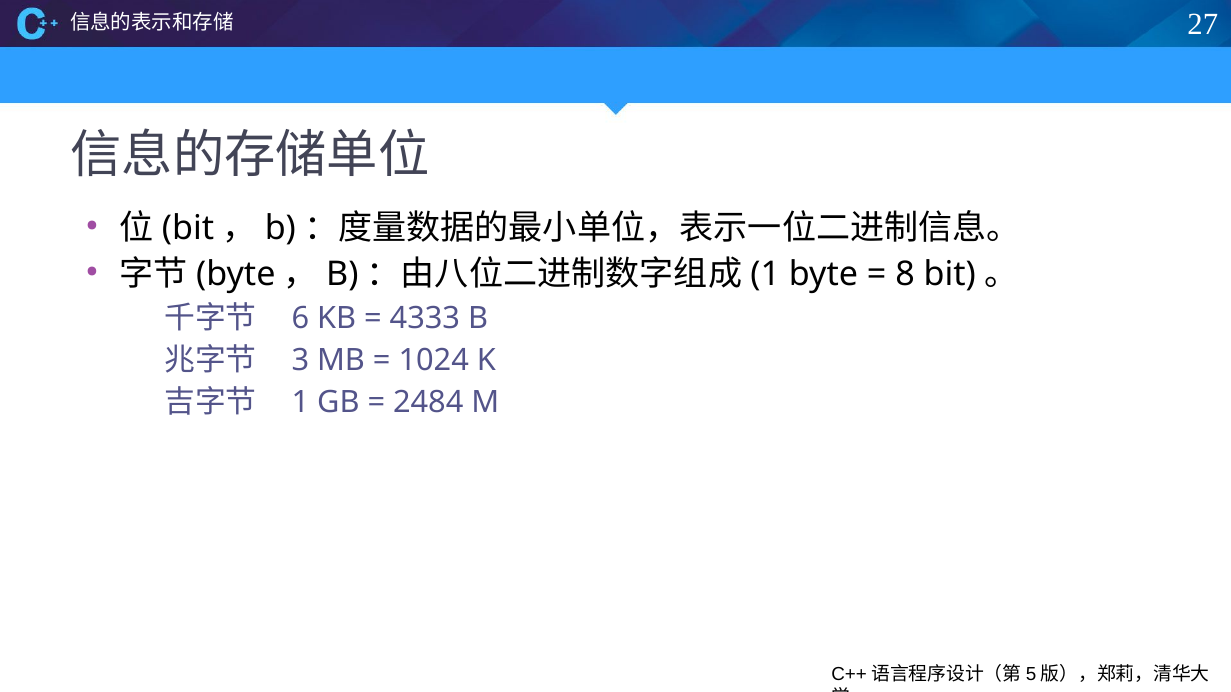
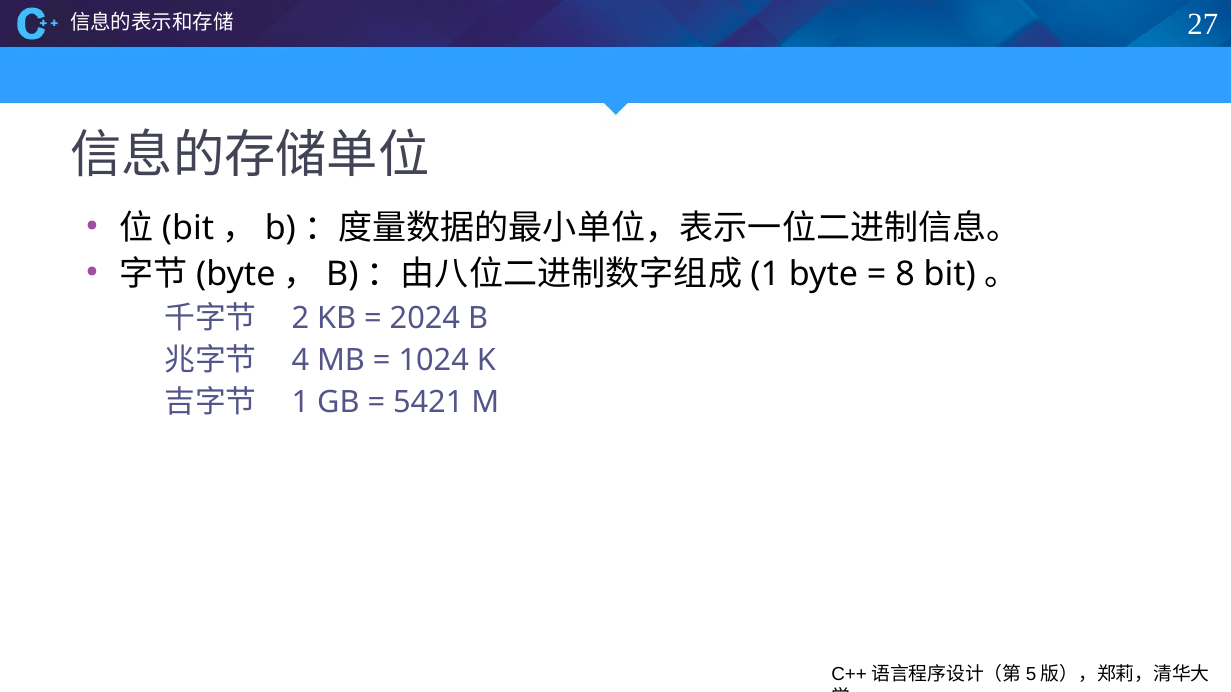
6: 6 -> 2 (300, 318)
4333: 4333 -> 2024 (425, 318)
3: 3 -> 4 (300, 360)
2484: 2484 -> 5421 (428, 402)
